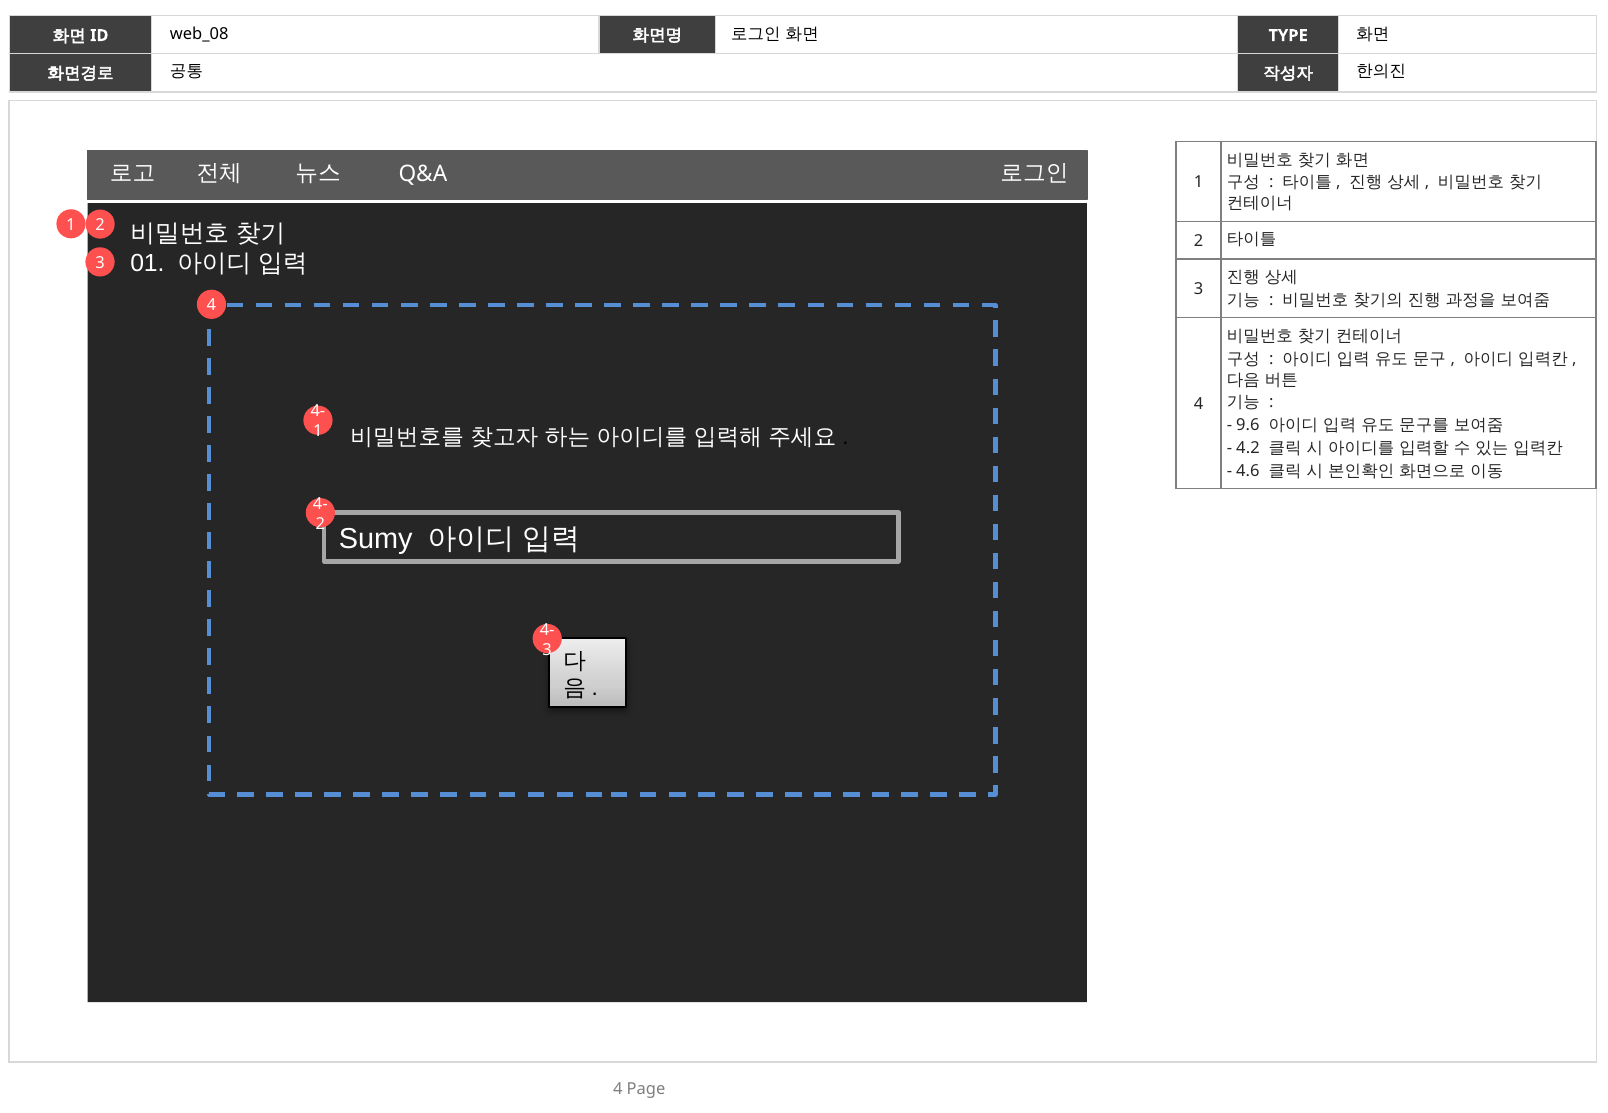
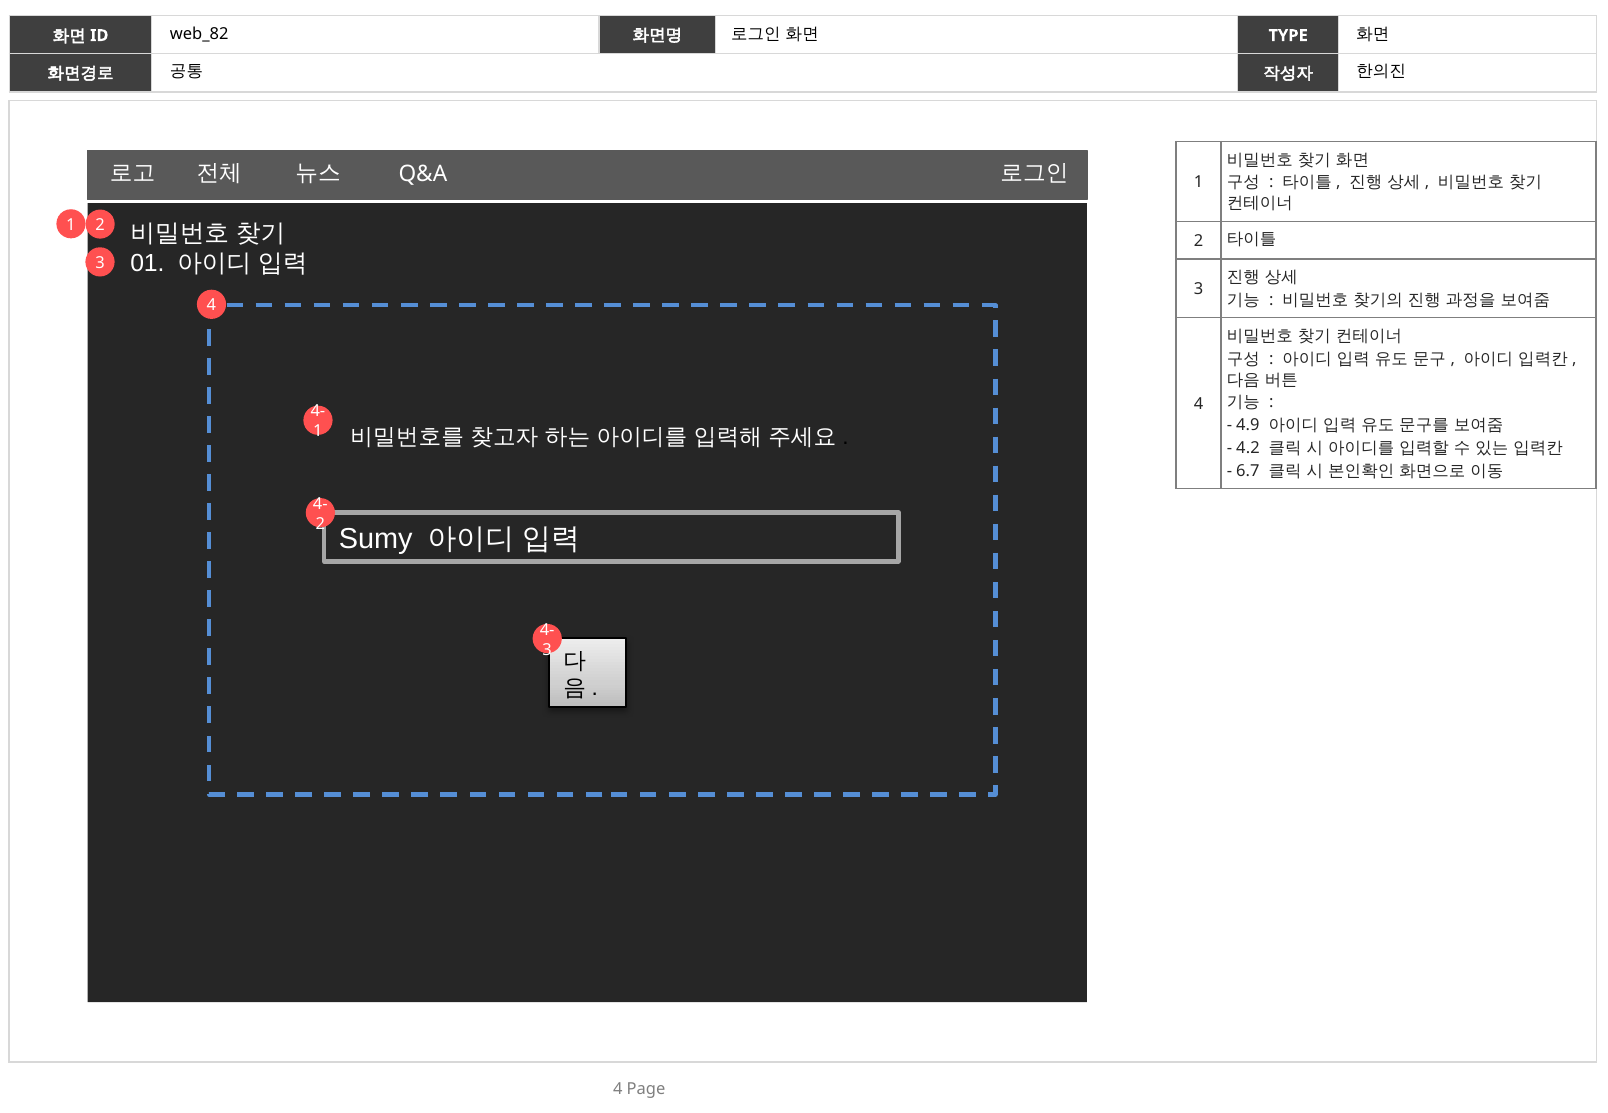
web_08: web_08 -> web_82 (199, 34)
9.6: 9.6 -> 4.9 (1248, 425)
4.6: 4.6 -> 6.7 (1248, 471)
